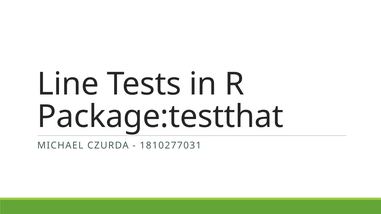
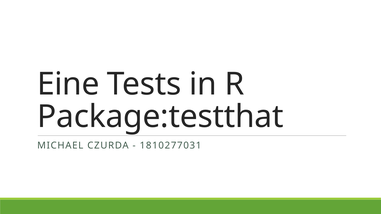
Line: Line -> Eine (68, 84)
